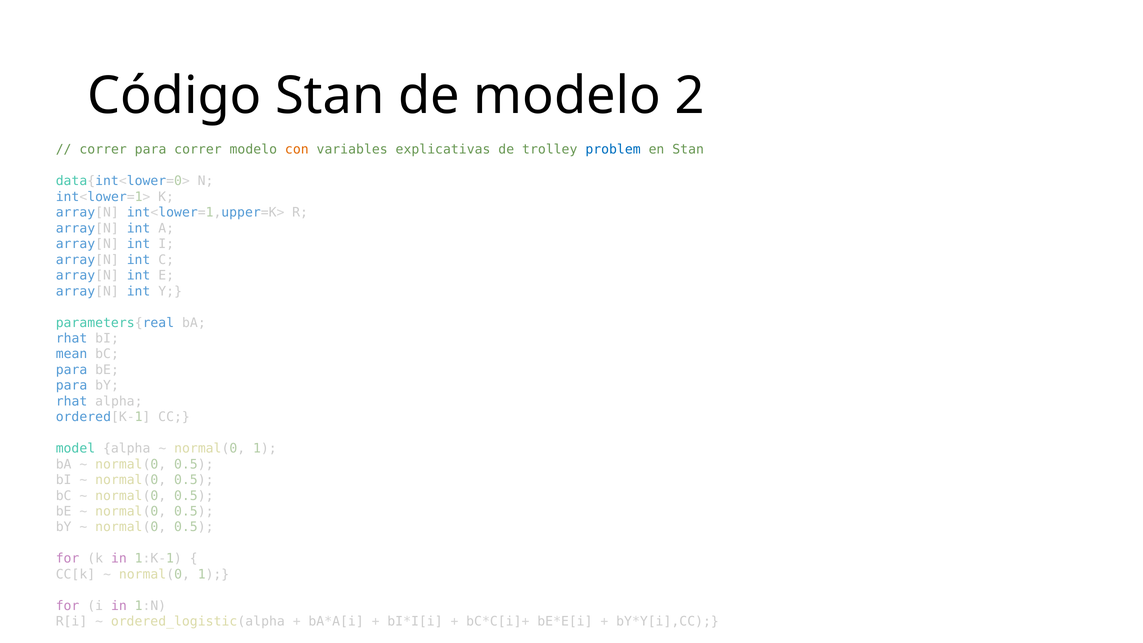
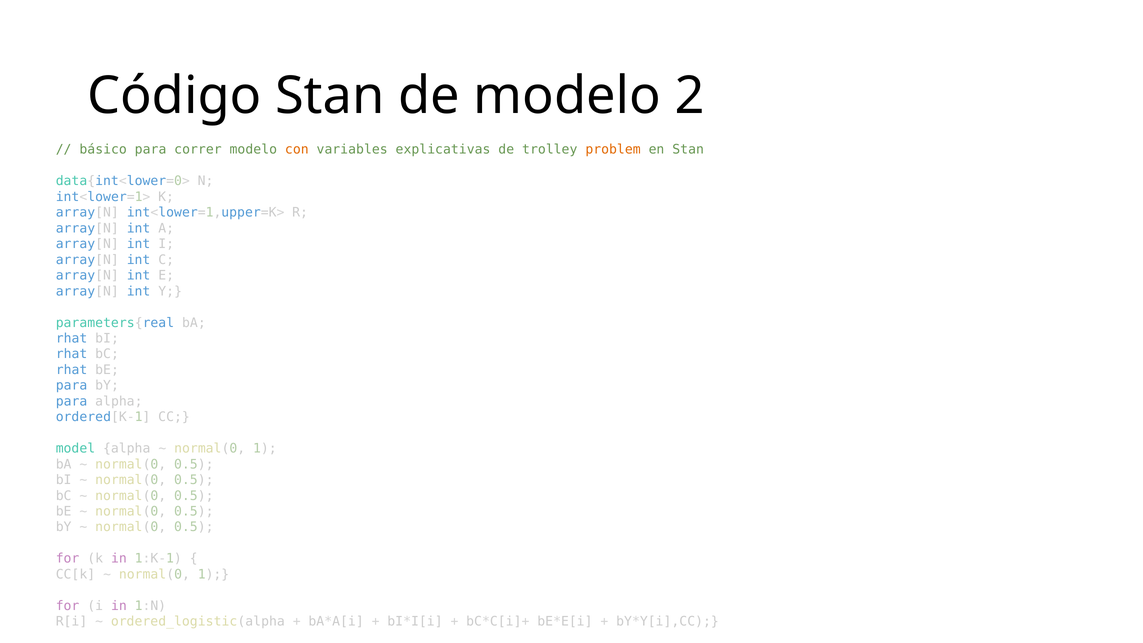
correr: correr -> básico (103, 150)
problem colour: blue -> orange (613, 150)
mean: mean -> rhat (72, 354)
para: para -> rhat (72, 370)
rhat: rhat -> para (72, 401)
